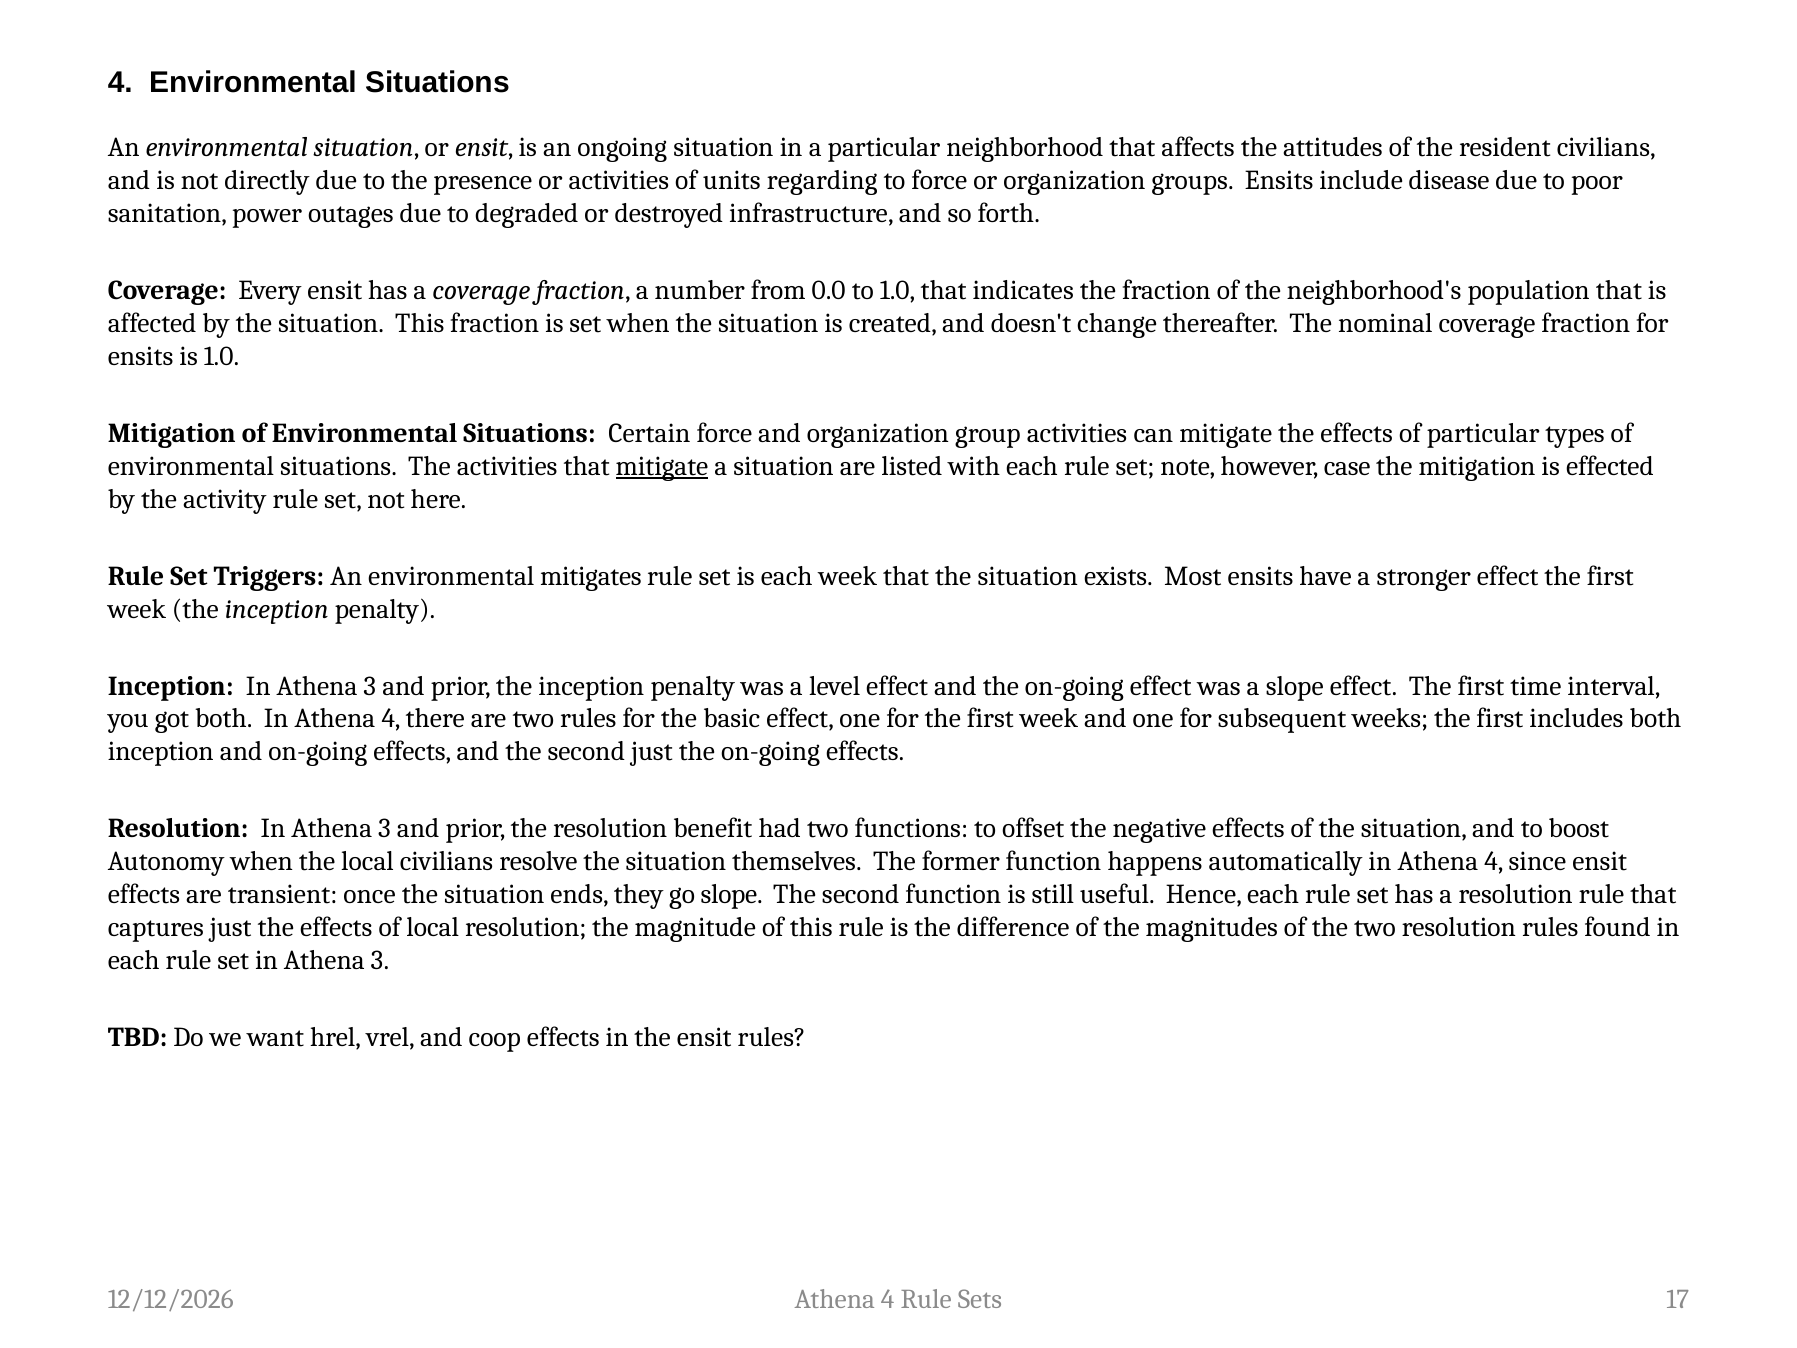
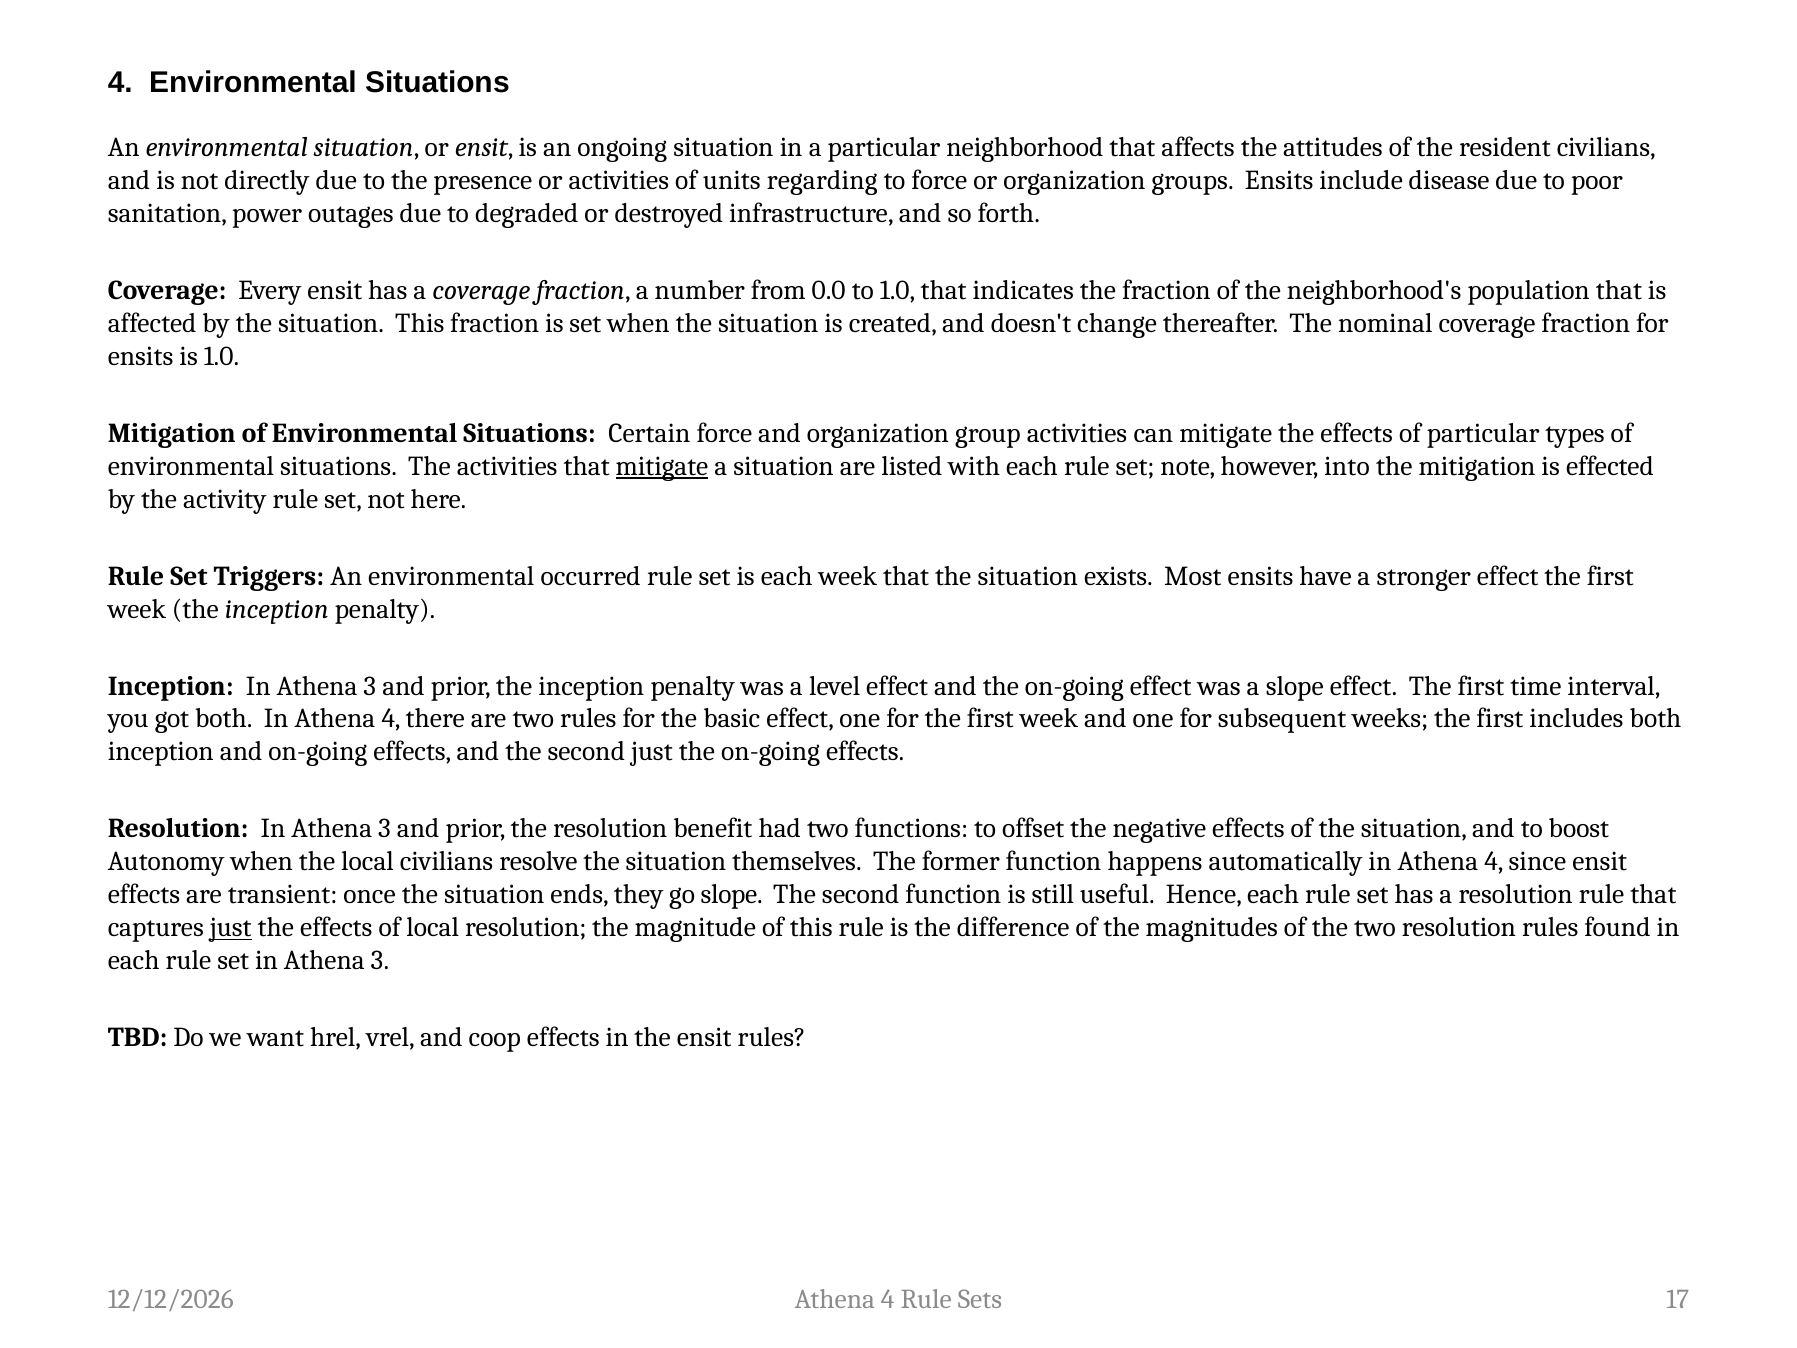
case: case -> into (1347, 466)
mitigates: mitigates -> occurred (591, 576)
just underline: none -> present (231, 928)
